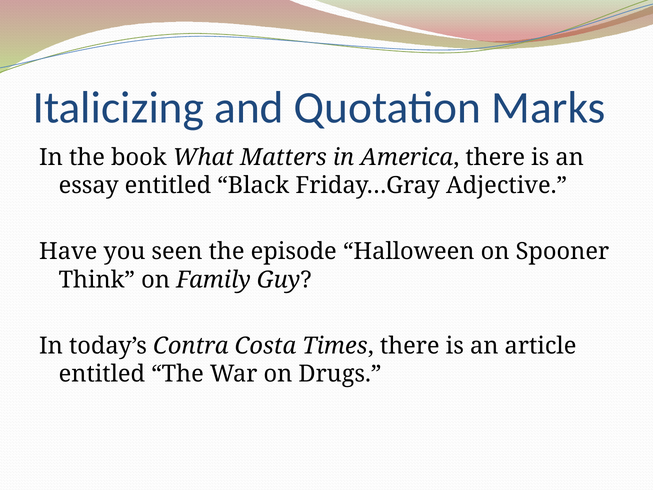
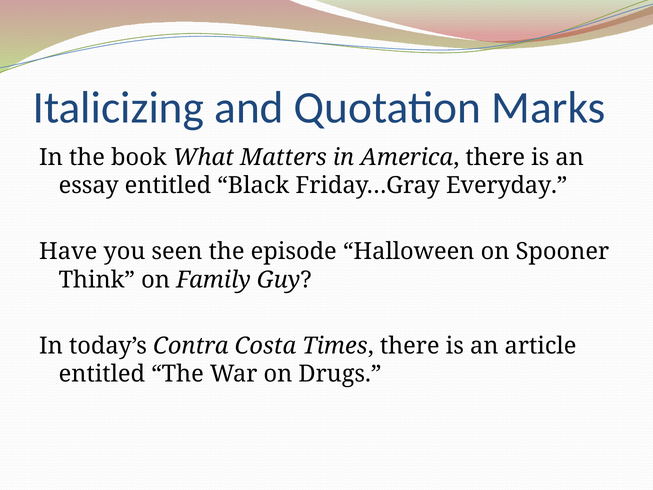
Adjective: Adjective -> Everyday (507, 185)
